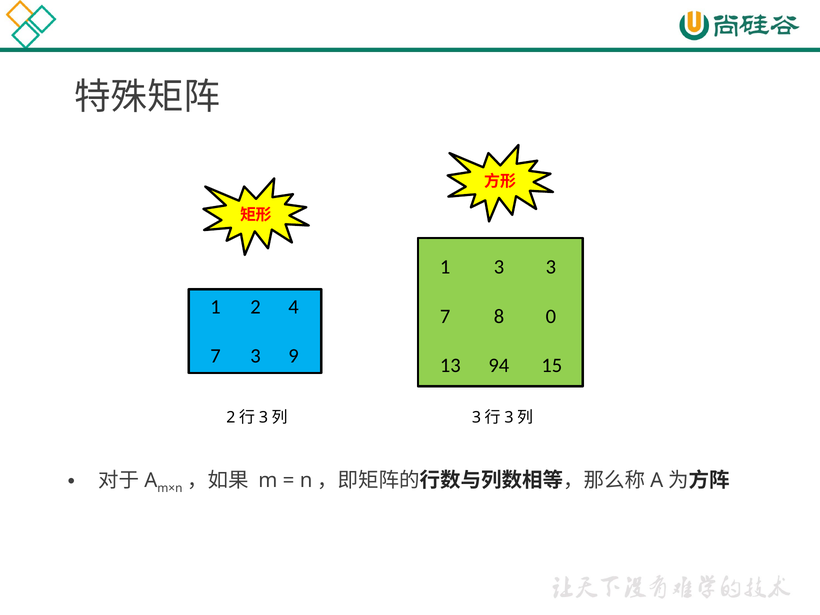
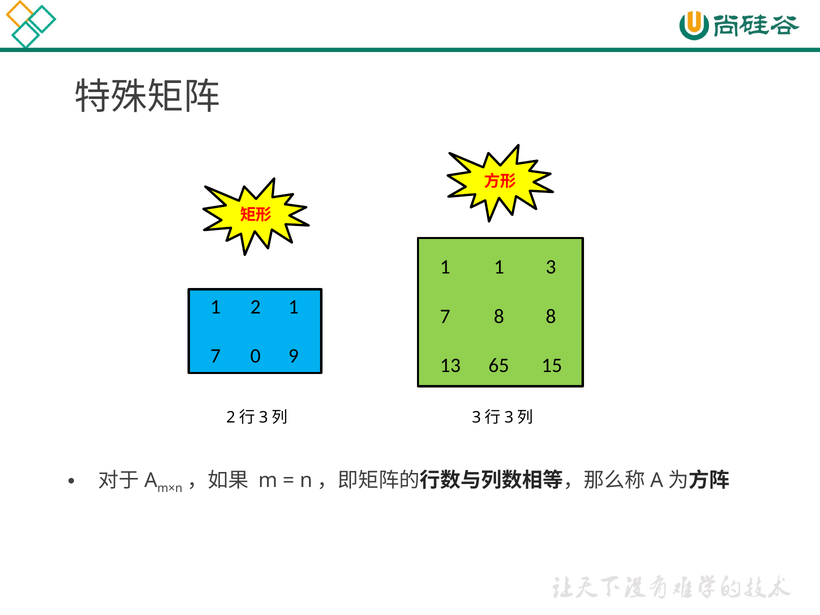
3: 3 -> 1 (499, 267)
2 4: 4 -> 1 (293, 307)
8 0: 0 -> 8 (551, 316)
3: 3 -> 0 (255, 356)
94: 94 -> 65 (499, 366)
